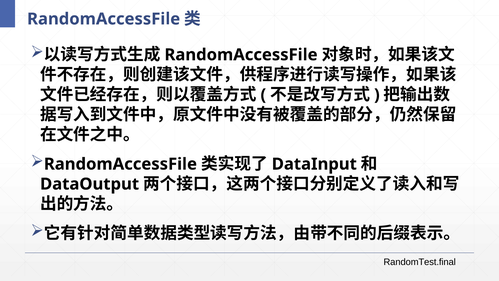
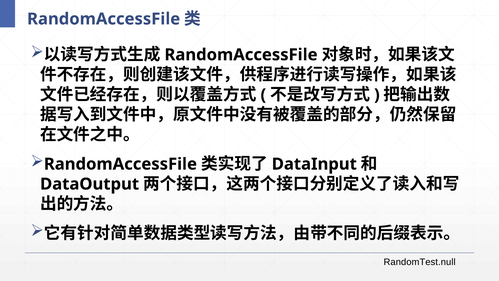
RandomTest.final: RandomTest.final -> RandomTest.null (420, 262)
